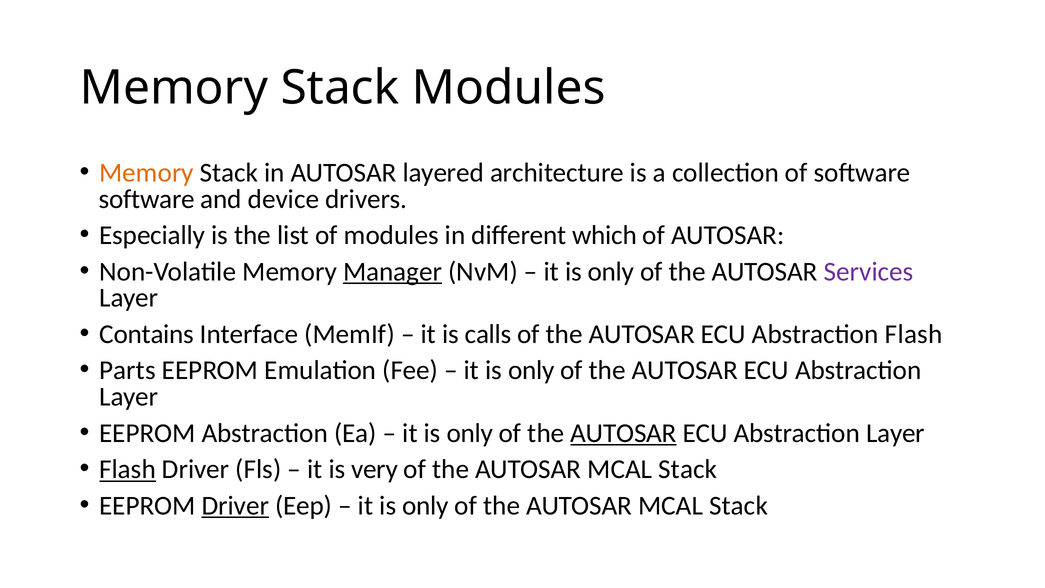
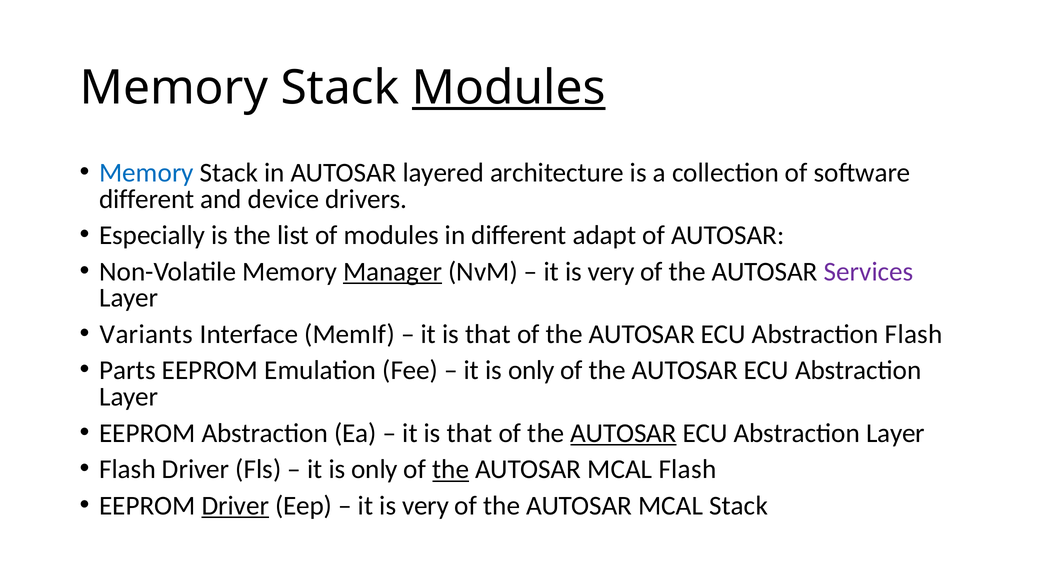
Modules underline: none -> present (509, 88)
Memory colour: orange -> blue (147, 173)
software: software -> different (147, 199)
which: which -> adapt (604, 235)
only: only -> very (611, 271)
Contains: Contains -> Variants (146, 334)
calls: calls -> that (488, 334)
only: only -> that (470, 433)
Flash underline: present -> none (128, 469)
very: very -> only (375, 469)
the underline: none -> present (451, 469)
Stack: Stack -> Flash (688, 469)
only: only -> very (425, 505)
